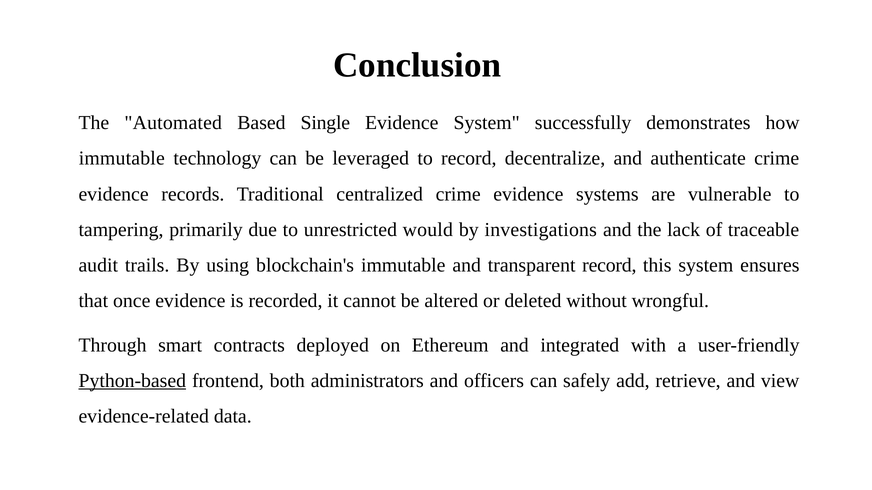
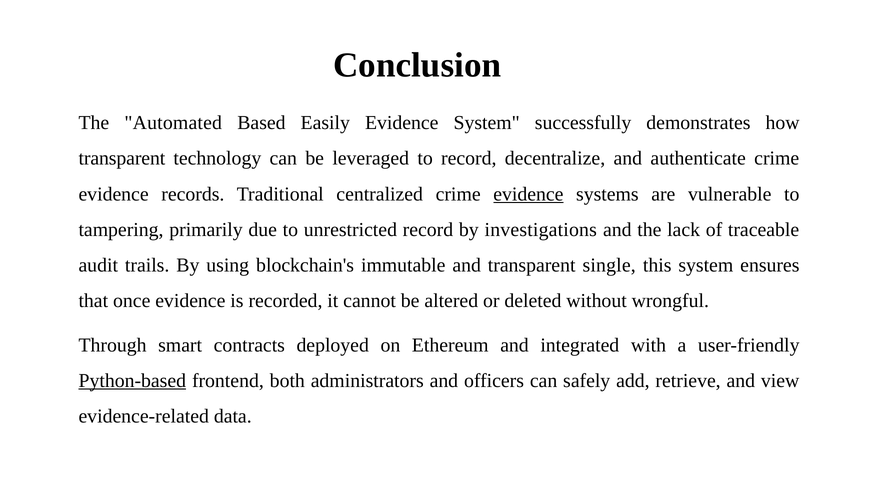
Single: Single -> Easily (325, 123)
immutable: immutable -> transparent (122, 159)
evidence underline: none -> present (528, 194)
unrestricted would: would -> record (428, 230)
transparent record: record -> single (609, 265)
